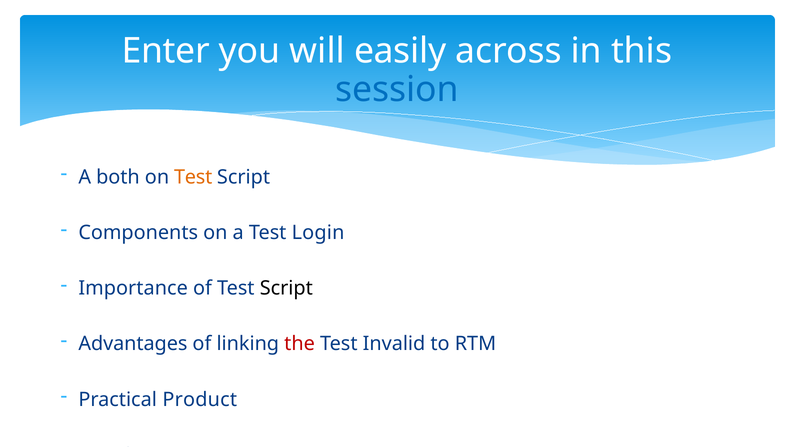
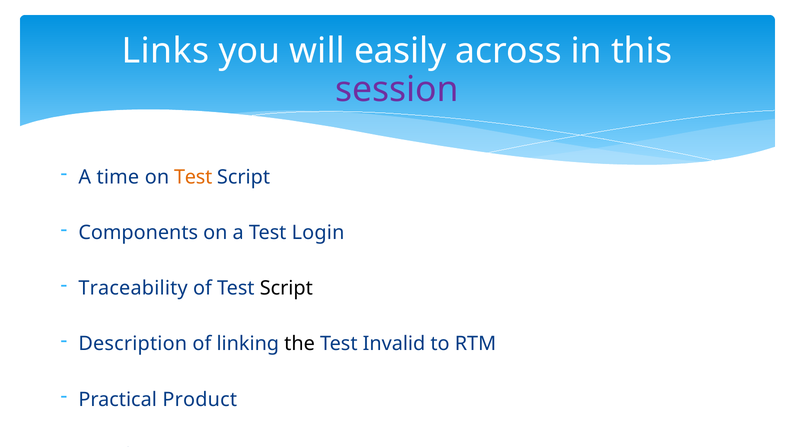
Enter: Enter -> Links (165, 51)
session colour: blue -> purple (397, 89)
both: both -> time (118, 177)
Importance: Importance -> Traceability (133, 288)
Advantages: Advantages -> Description (133, 344)
the colour: red -> black (300, 344)
